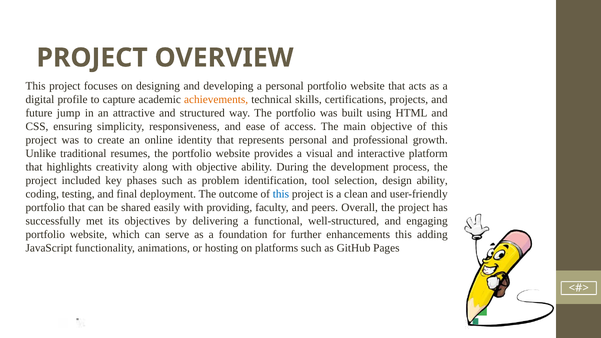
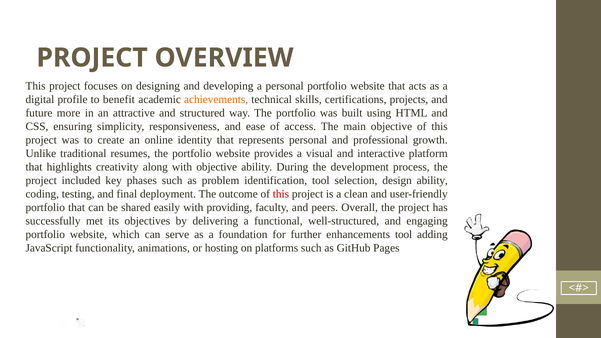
capture: capture -> benefit (119, 100)
jump: jump -> more (69, 113)
this colour: blue -> red (281, 194)
enhancements this: this -> tool (404, 235)
